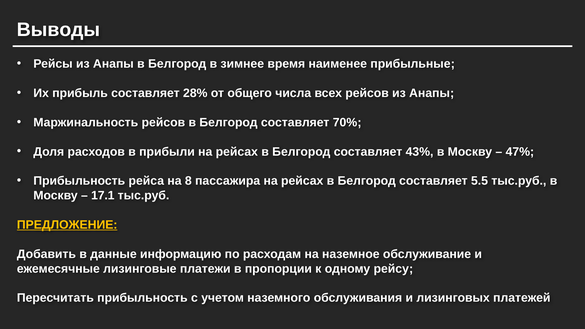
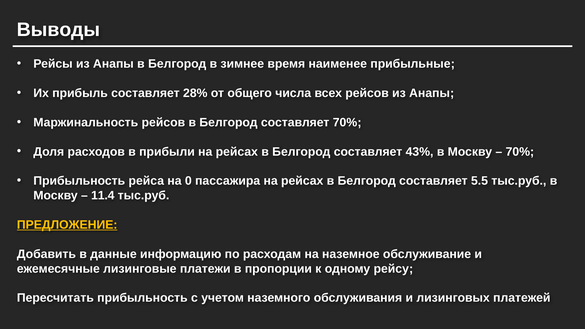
47%: 47% -> 70% (520, 152)
8: 8 -> 0 (188, 181)
17.1: 17.1 -> 11.4 (103, 196)
